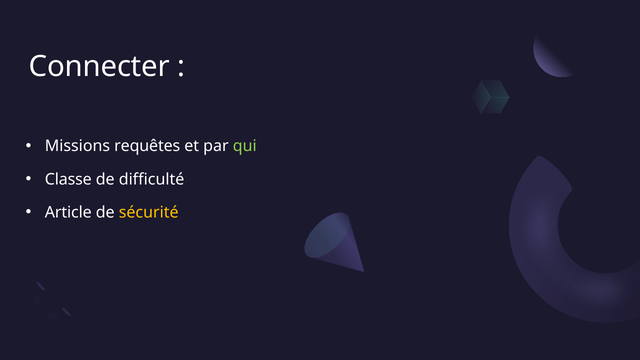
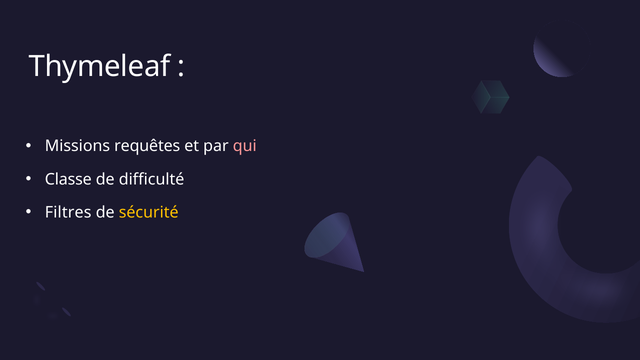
Connecter: Connecter -> Thymeleaf (99, 67)
qui colour: light green -> pink (245, 146)
Article: Article -> Filtres (68, 212)
